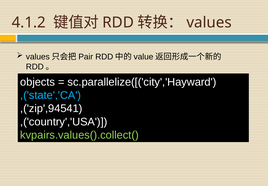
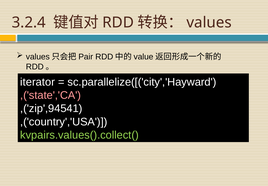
4.1.2: 4.1.2 -> 3.2.4 (29, 22)
objects: objects -> iterator (38, 82)
,('state','CA colour: light blue -> pink (51, 95)
